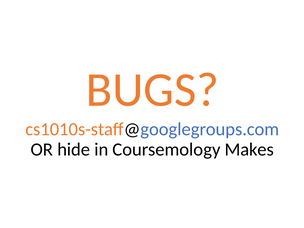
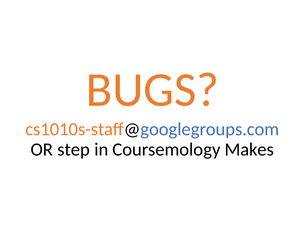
hide: hide -> step (74, 149)
